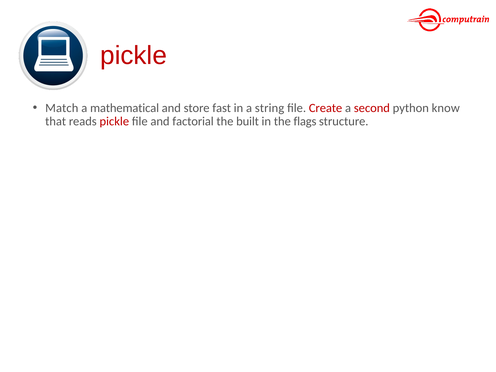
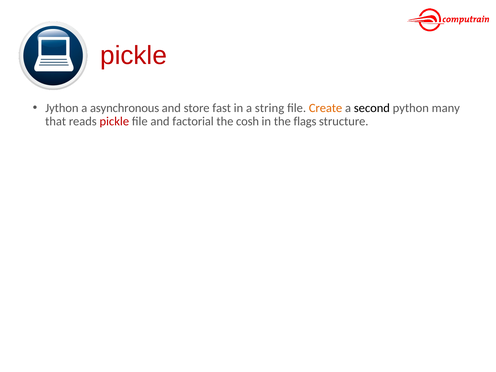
Match: Match -> Jython (62, 108)
mathematical: mathematical -> asynchronous (125, 108)
Create colour: red -> orange (326, 108)
second colour: red -> black (372, 108)
know: know -> many (446, 108)
built: built -> cosh (248, 121)
